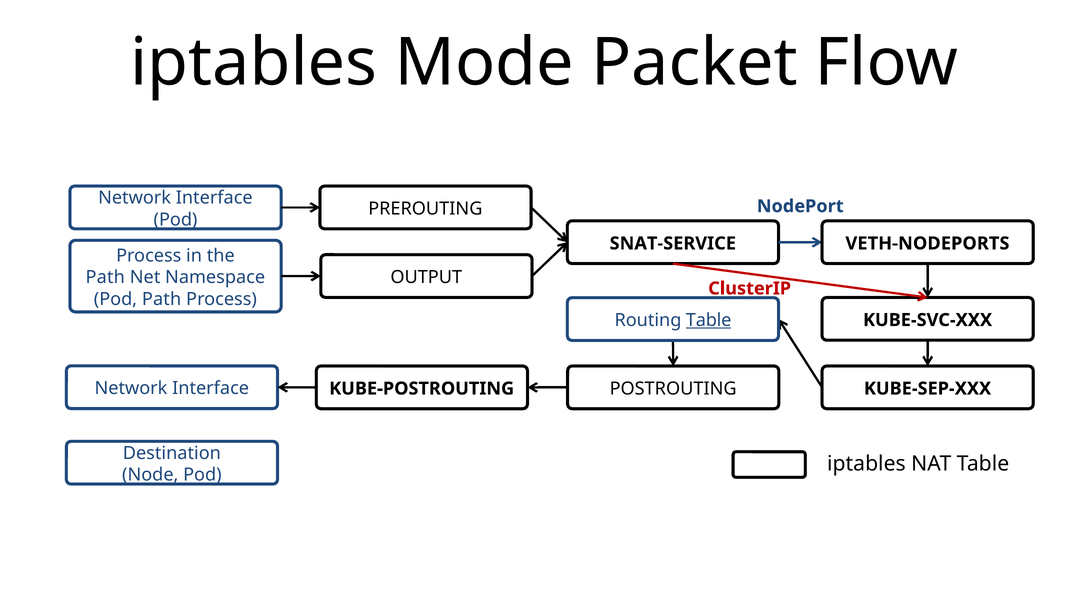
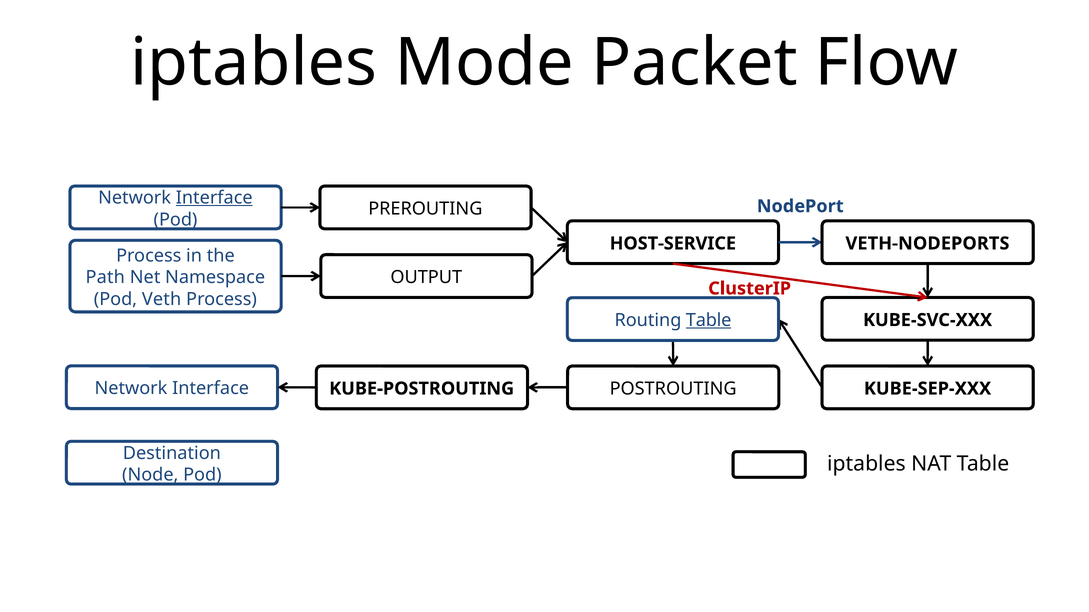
Interface underline: none -> present (214, 198)
SNAT-SERVICE: SNAT-SERVICE -> HOST-SERVICE (673, 244)
Pod Path: Path -> Veth (162, 299)
